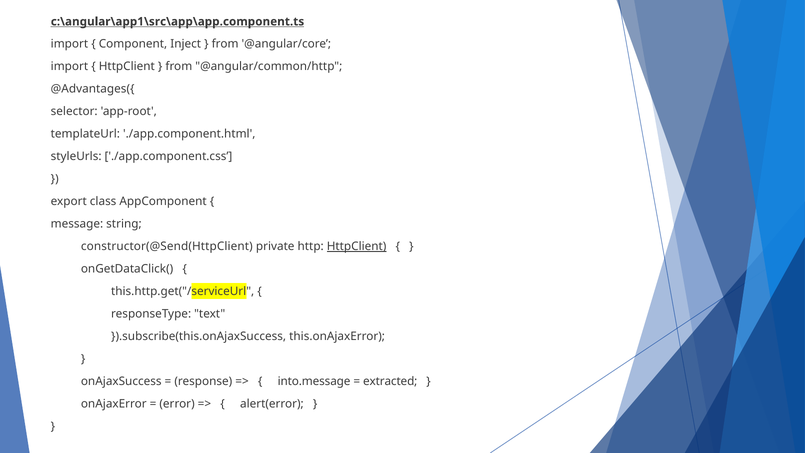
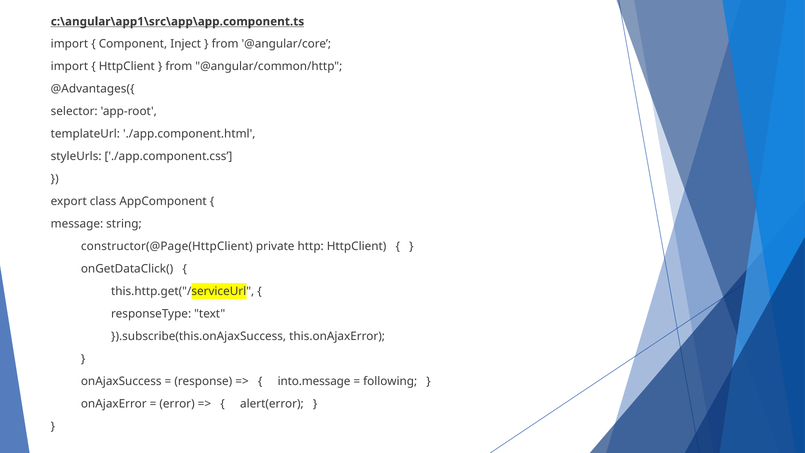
constructor(@Send(HttpClient: constructor(@Send(HttpClient -> constructor(@Page(HttpClient (167, 246)
HttpClient underline: present -> none (357, 246)
extracted: extracted -> following (390, 381)
